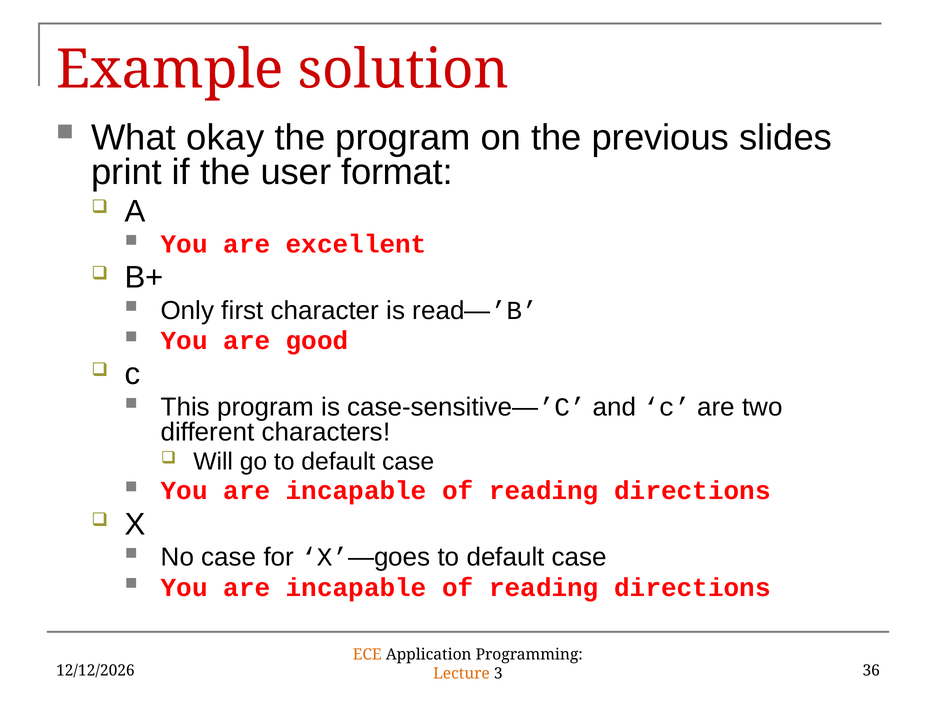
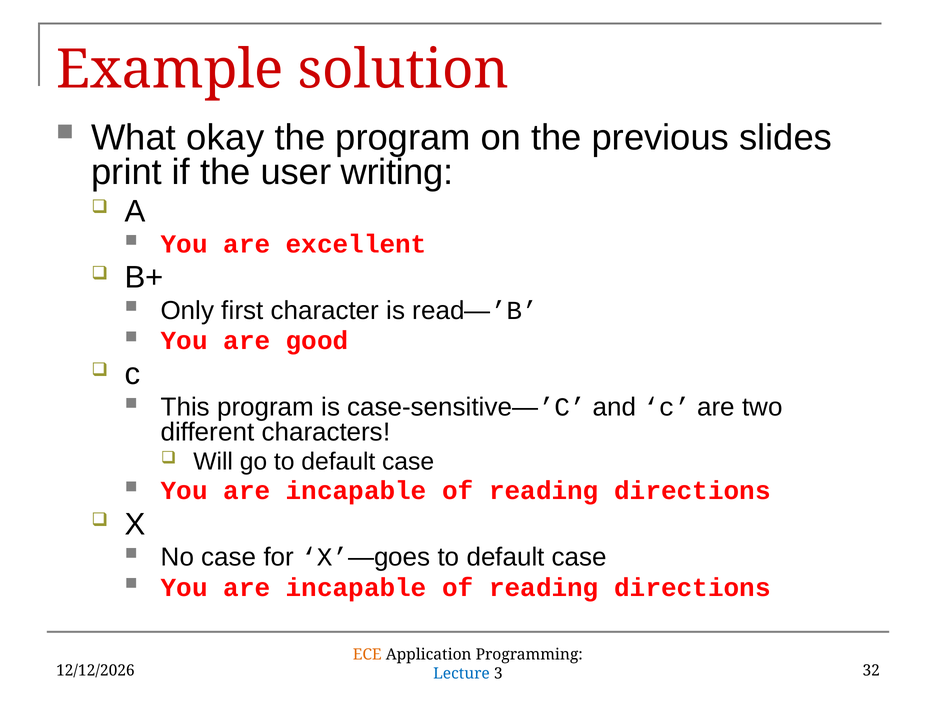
format: format -> writing (397, 172)
Lecture colour: orange -> blue (462, 673)
36: 36 -> 32 (871, 670)
